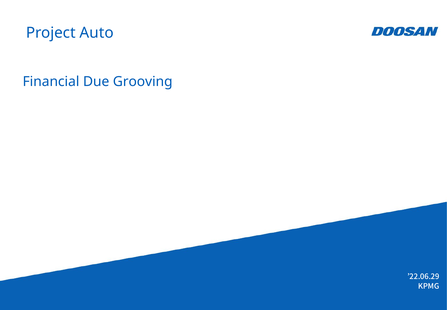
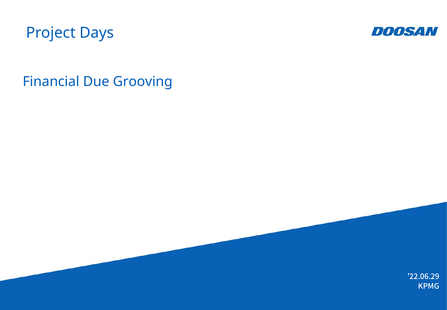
Auto: Auto -> Days (97, 33)
